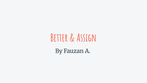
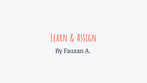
Better: Better -> Learn (59, 38)
